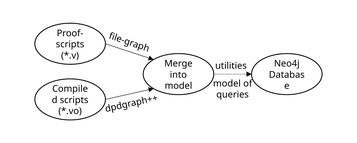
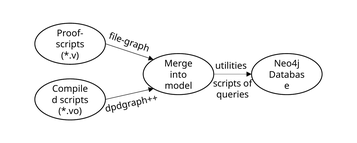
model: model -> scripts (227, 83)
